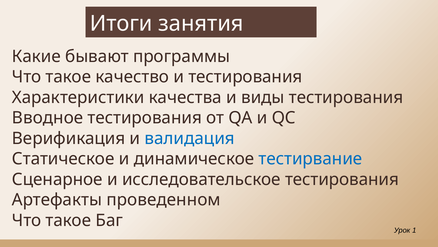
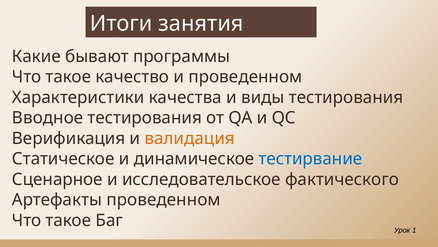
и тестирования: тестирования -> проведенном (245, 77)
валидация colour: blue -> orange (190, 138)
исследовательское тестирования: тестирования -> фактического (342, 179)
